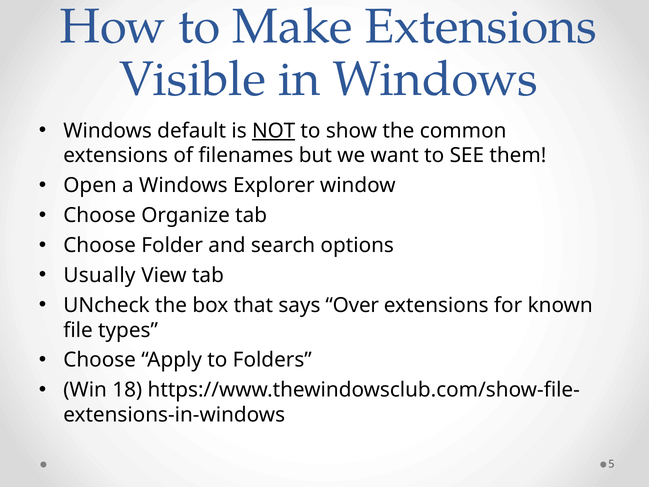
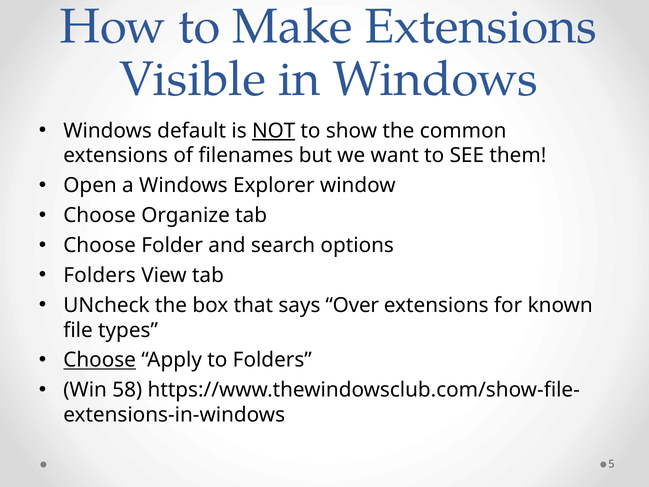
Usually: Usually -> Folders (100, 275)
Choose underline: none -> present (100, 360)
18: 18 -> 58 (127, 390)
